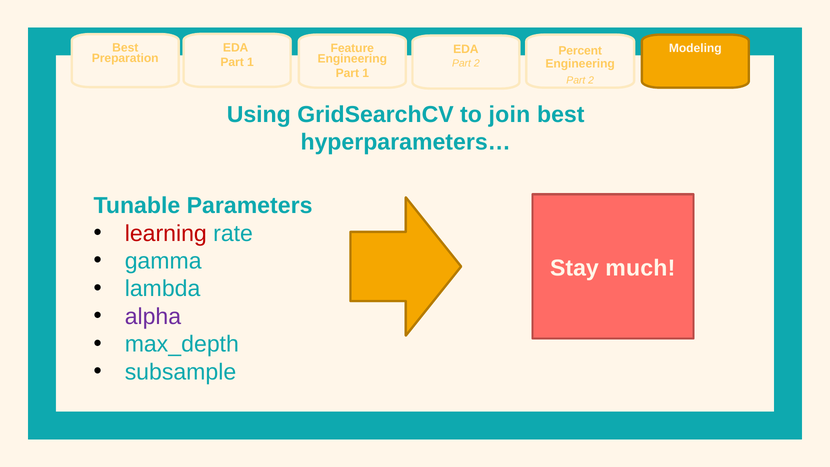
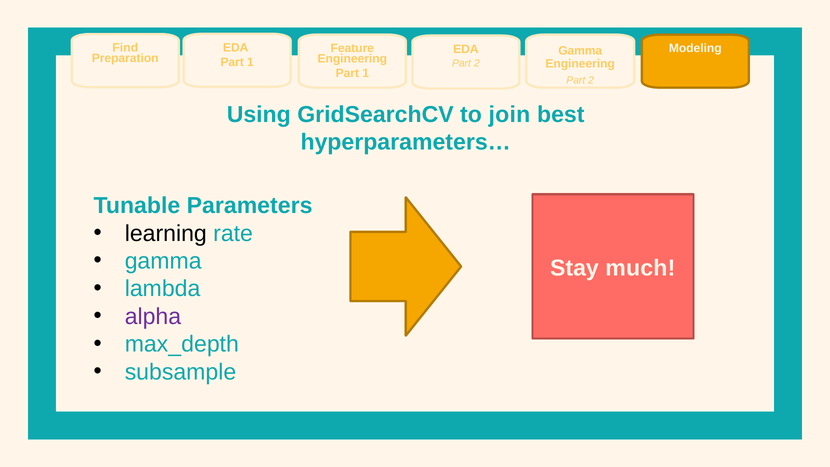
Best: Best -> Find (125, 48)
Percent: Percent -> Gamma (580, 51)
learning colour: red -> black (166, 233)
